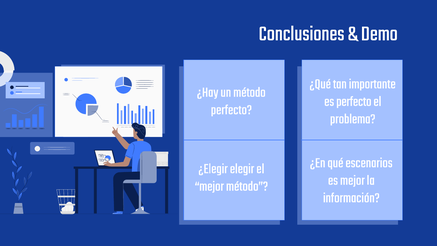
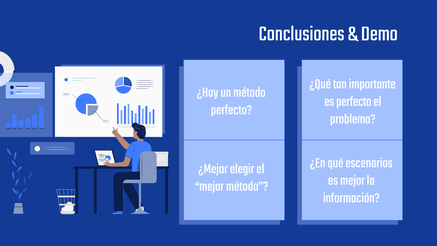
¿Elegir: ¿Elegir -> ¿Mejor (213, 168)
